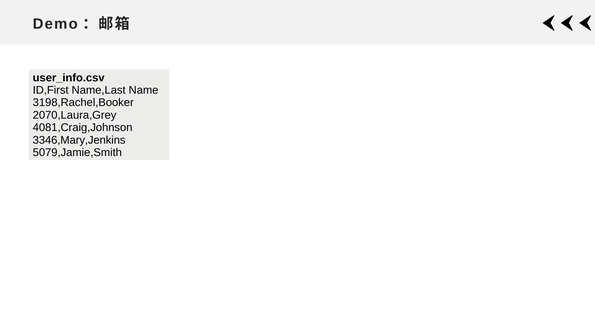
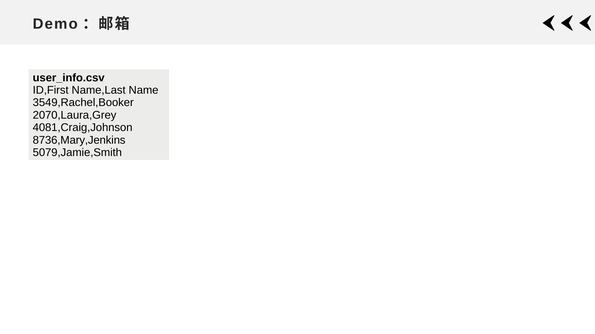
3198,Rachel,Booker: 3198,Rachel,Booker -> 3549,Rachel,Booker (83, 103)
3346,Mary,Jenkins: 3346,Mary,Jenkins -> 8736,Mary,Jenkins (79, 140)
